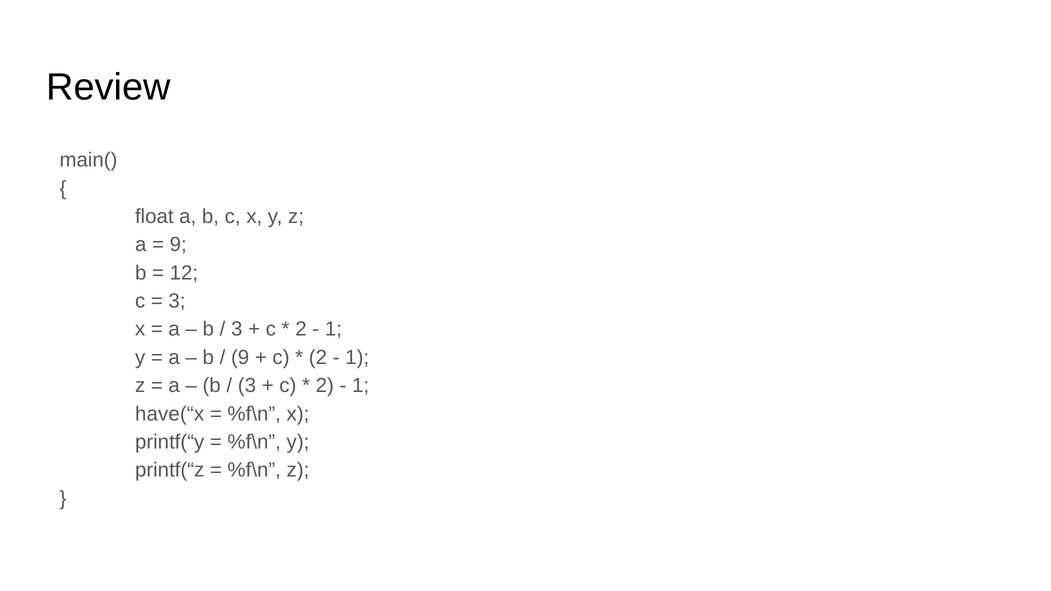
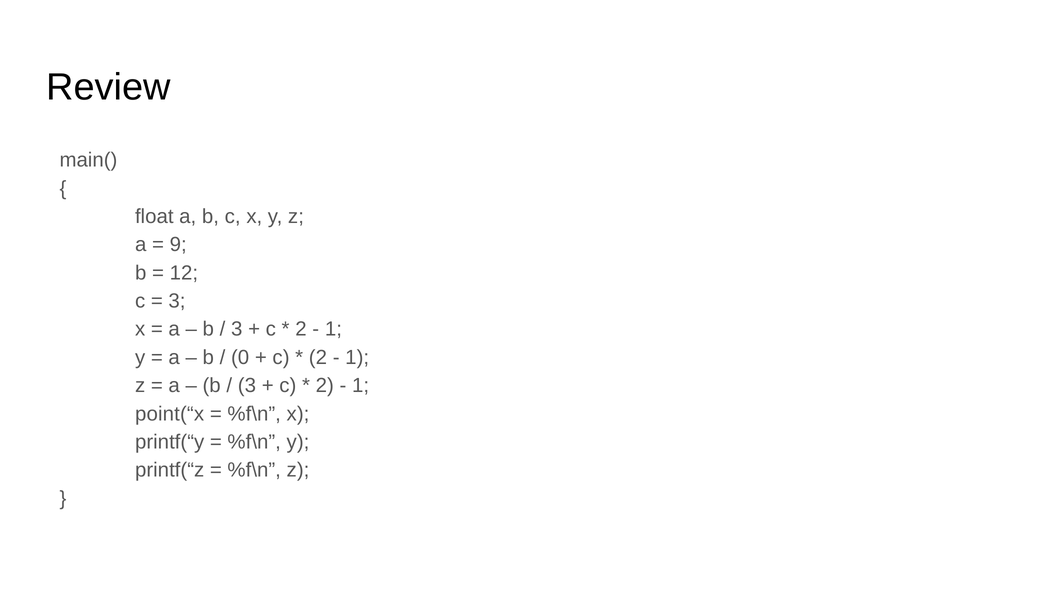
9: 9 -> 0 (240, 358)
have(“x: have(“x -> point(“x (170, 414)
